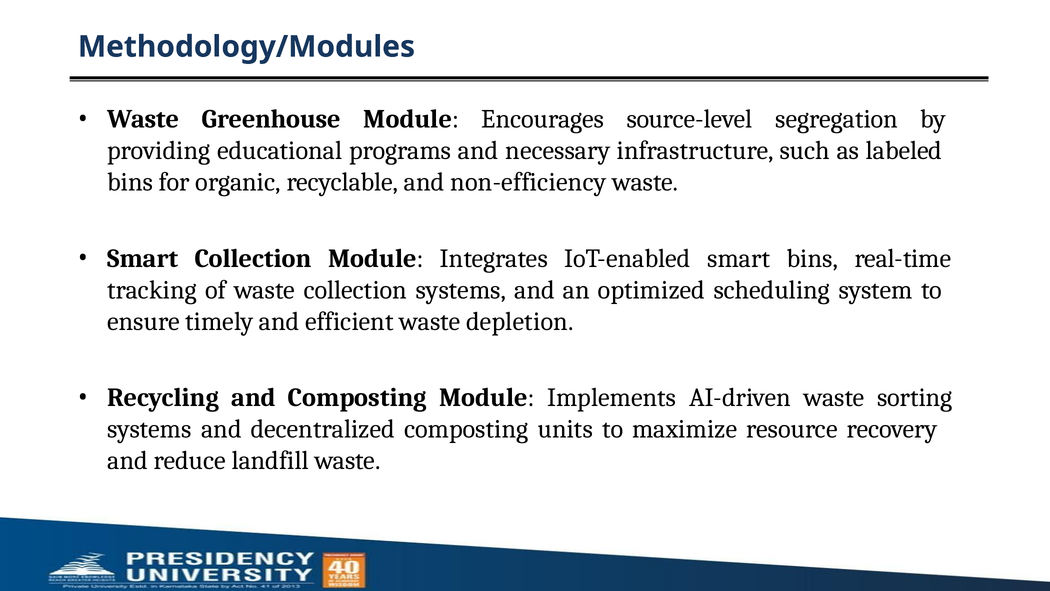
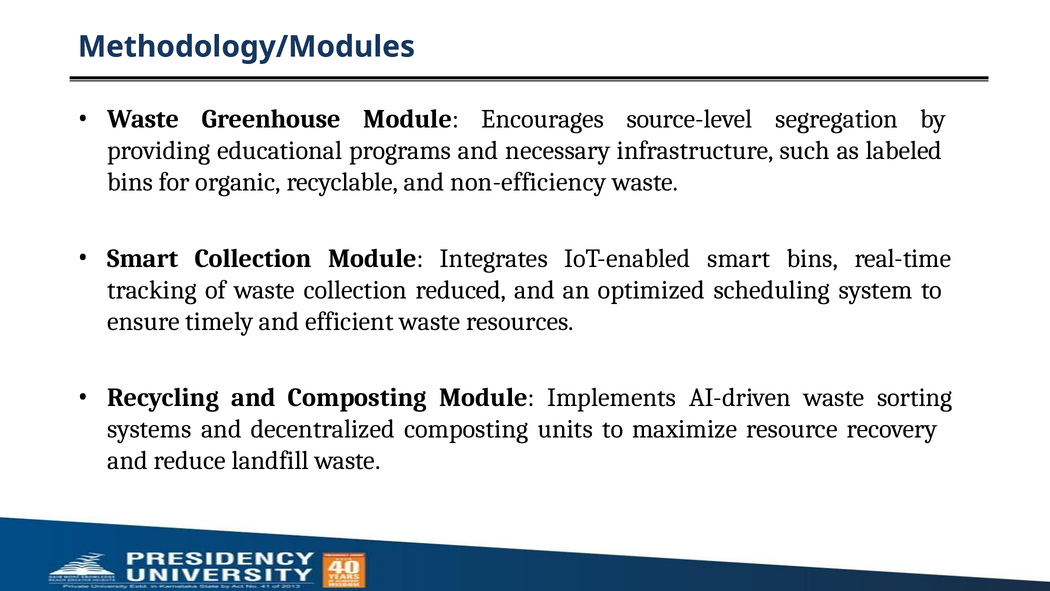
collection systems: systems -> reduced (461, 290)
depletion: depletion -> resources (520, 321)
